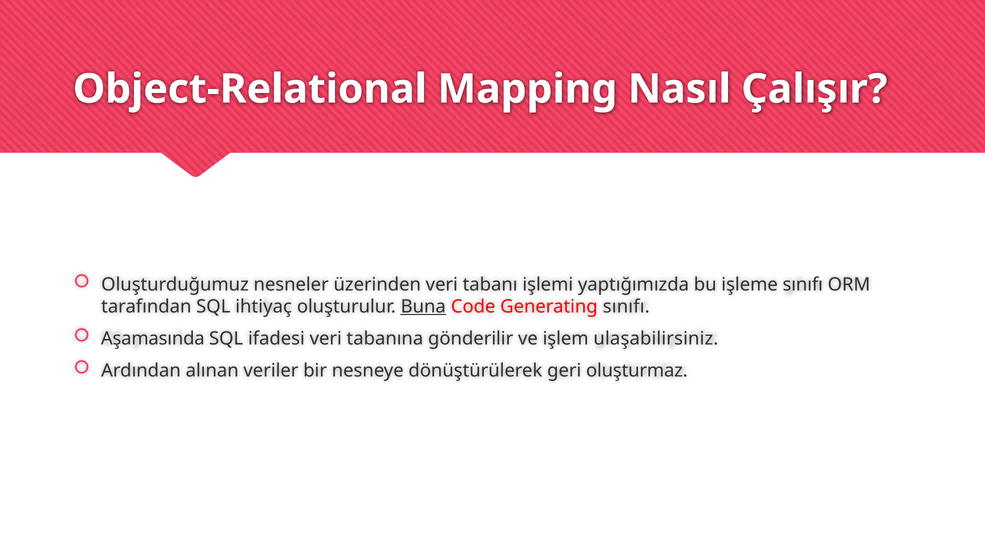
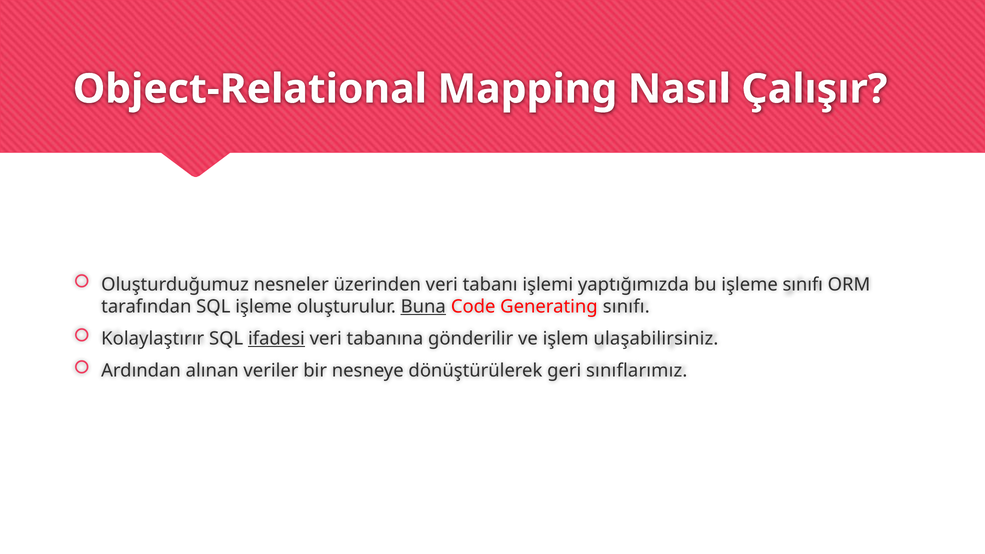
SQL ihtiyaç: ihtiyaç -> işleme (264, 307)
Aşamasında: Aşamasında -> Kolaylaştırır (153, 339)
ifadesi underline: none -> present (276, 339)
oluşturmaz: oluşturmaz -> sınıflarımız (637, 371)
